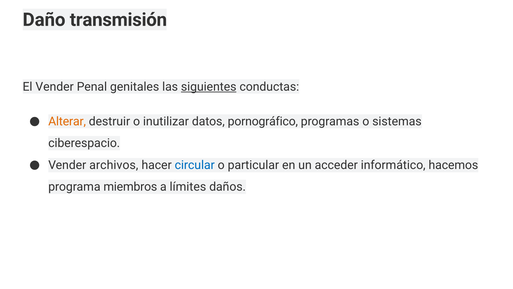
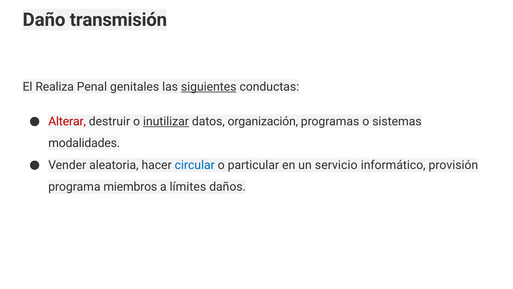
El Vender: Vender -> Realiza (55, 87)
Alterar colour: orange -> red (67, 121)
inutilizar underline: none -> present (166, 121)
pornográfico: pornográfico -> organización (263, 121)
ciberespacio: ciberespacio -> modalidades (84, 143)
archivos: archivos -> aleatoria (114, 165)
acceder: acceder -> servicio (336, 165)
hacemos: hacemos -> provisión (453, 165)
